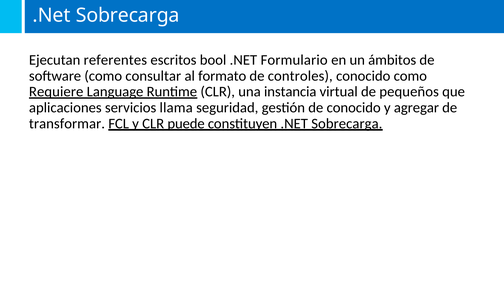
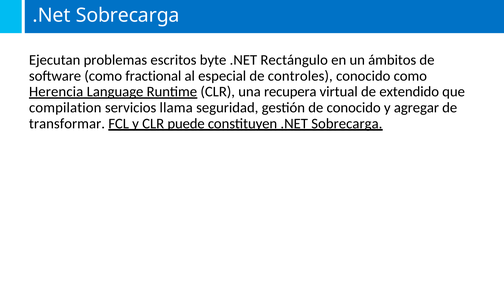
referentes: referentes -> problemas (115, 60)
bool: bool -> byte (213, 60)
Formulario: Formulario -> Rectángulo (294, 60)
consultar: consultar -> fractional (153, 76)
formato: formato -> especial (222, 76)
Requiere: Requiere -> Herencia (56, 92)
instancia: instancia -> recupera (290, 92)
pequeños: pequeños -> extendido (409, 92)
aplicaciones: aplicaciones -> compilation (65, 108)
